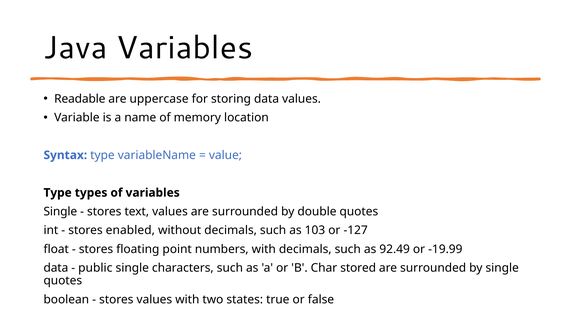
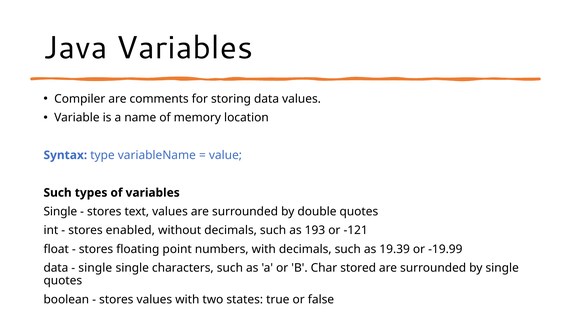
Readable: Readable -> Compiler (80, 99)
uppercase: uppercase -> comments (159, 99)
Type: Type -> Such (58, 193)
103: 103 -> 193 (315, 230)
-127: -127 -> -121 (356, 230)
92.49: 92.49 -> 19.39 (395, 249)
public: public -> single (95, 268)
